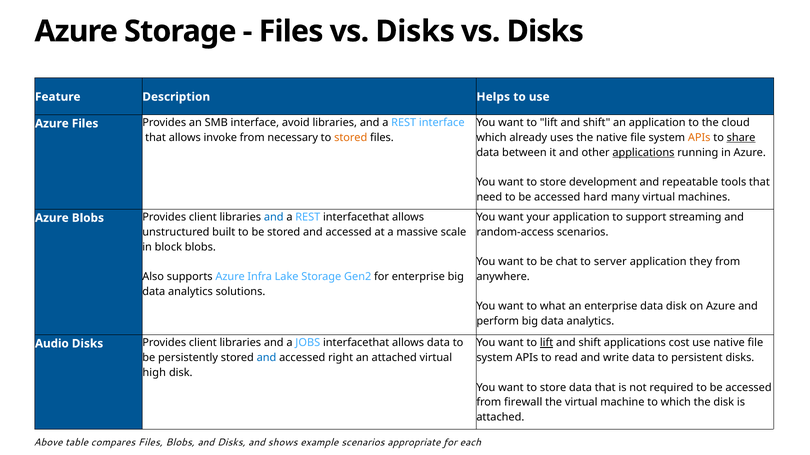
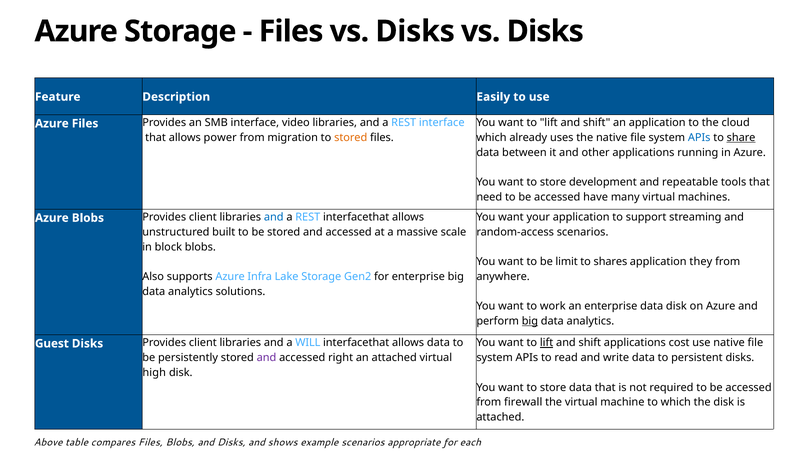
Helps: Helps -> Easily (493, 97)
avoid: avoid -> video (296, 123)
invoke: invoke -> power (220, 138)
necessary: necessary -> migration (293, 138)
APIs colour: orange -> blue (699, 138)
applications underline: present -> none (643, 153)
hard: hard -> have (596, 197)
chat: chat -> limit (567, 262)
server: server -> shares (610, 262)
what: what -> work (553, 307)
big underline: none -> present (530, 322)
Audio: Audio -> Guest (52, 344)
JOBS: JOBS -> WILL (308, 343)
and colour: blue -> purple (266, 358)
